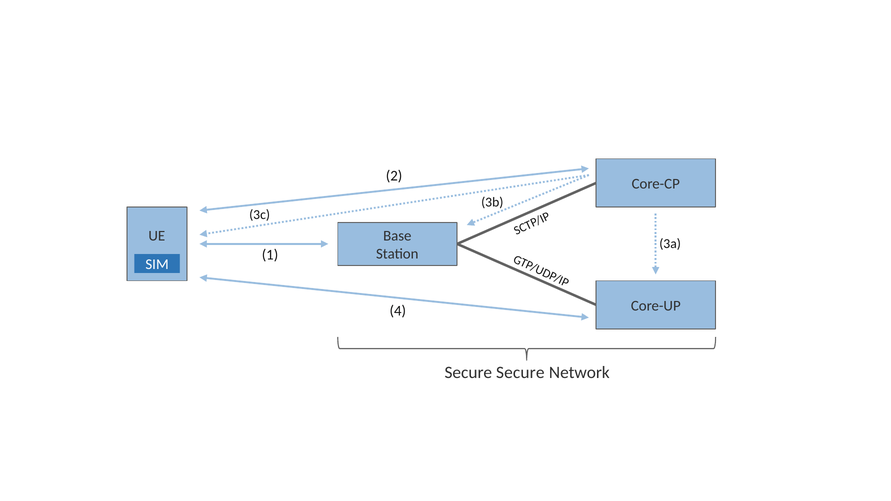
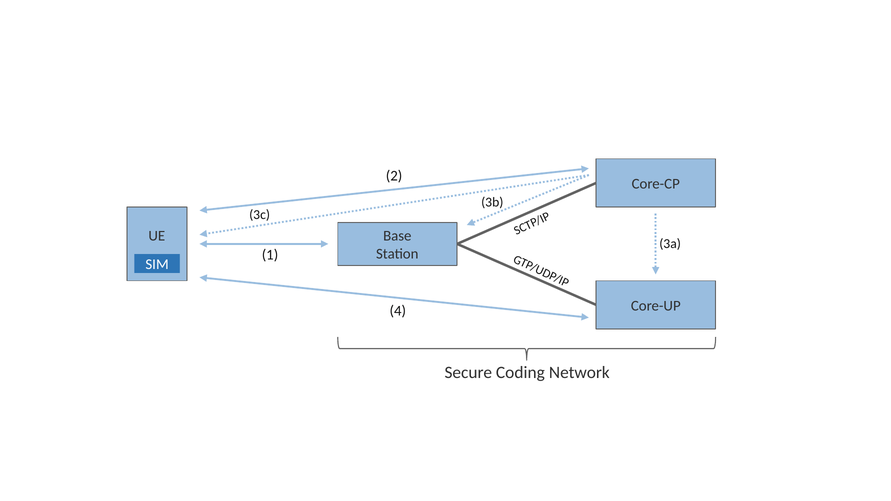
Secure Secure: Secure -> Coding (520, 373)
